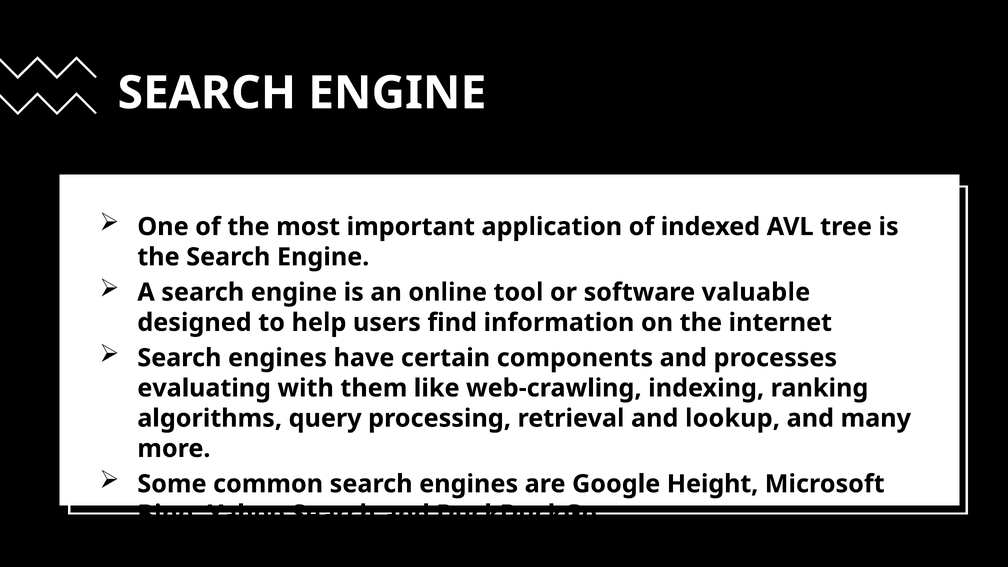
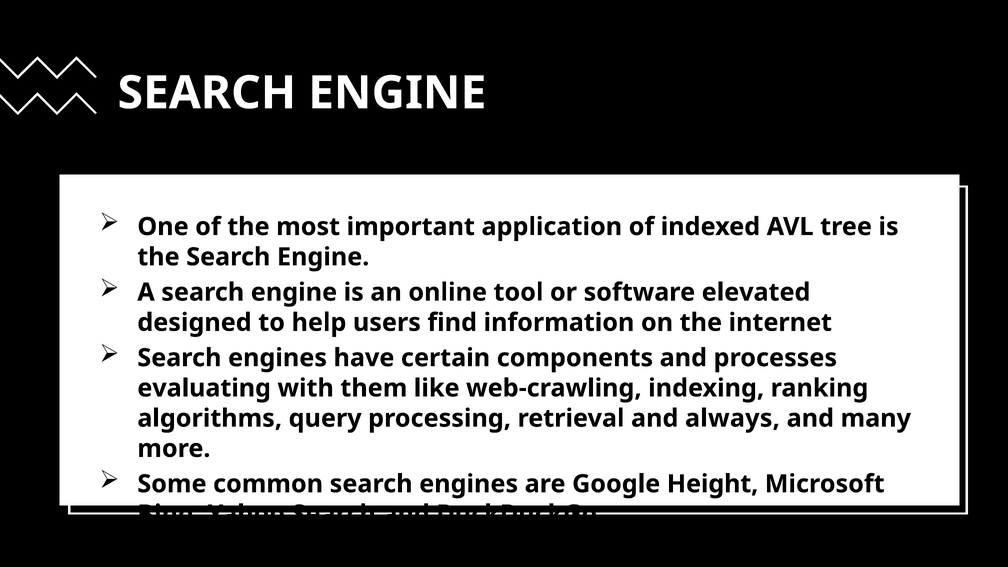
valuable: valuable -> elevated (756, 292)
lookup: lookup -> always (732, 418)
